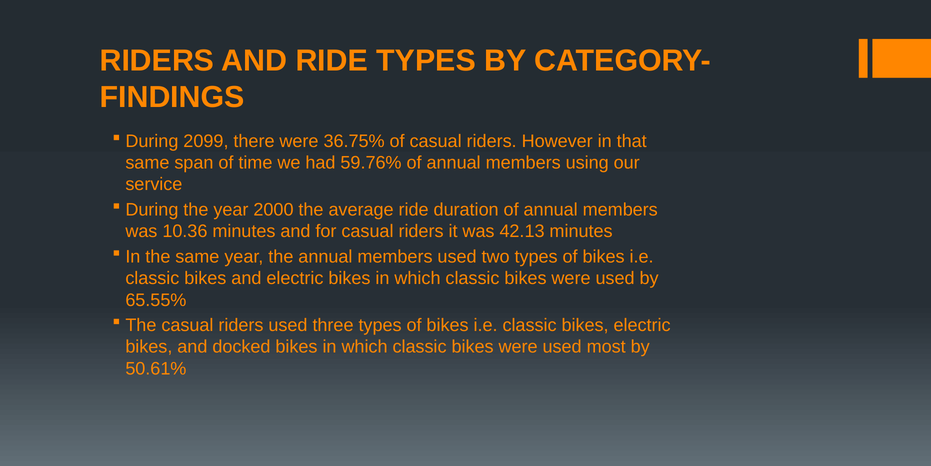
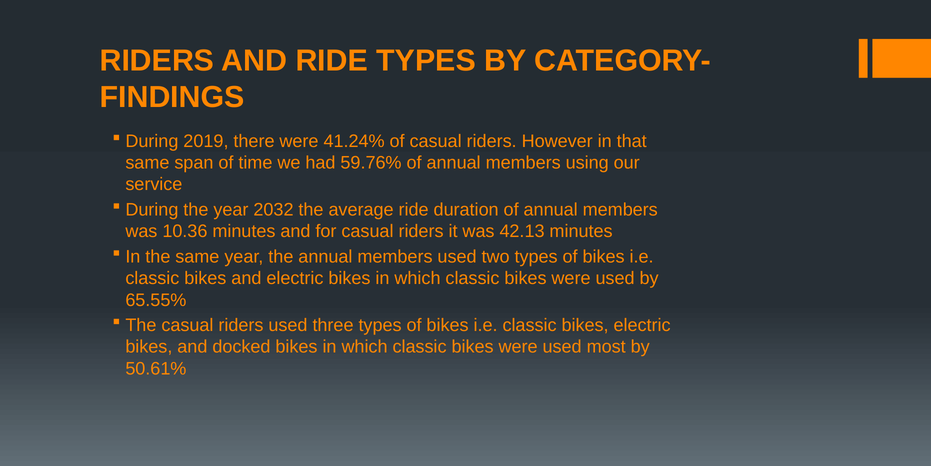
2099: 2099 -> 2019 (206, 141)
36.75%: 36.75% -> 41.24% (354, 141)
2000: 2000 -> 2032 (273, 210)
